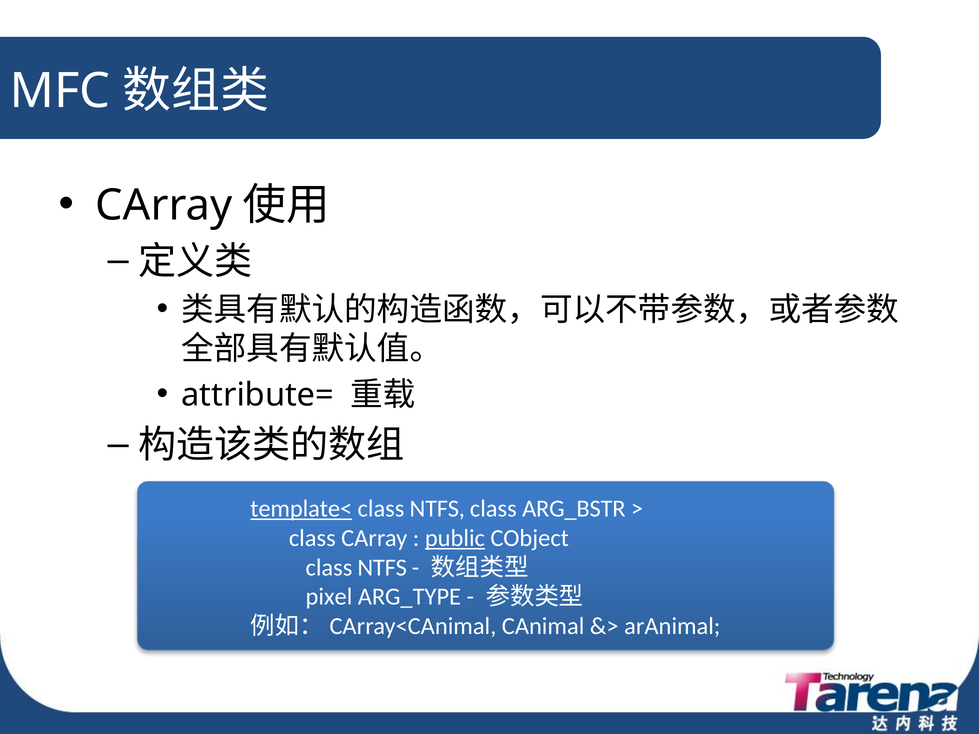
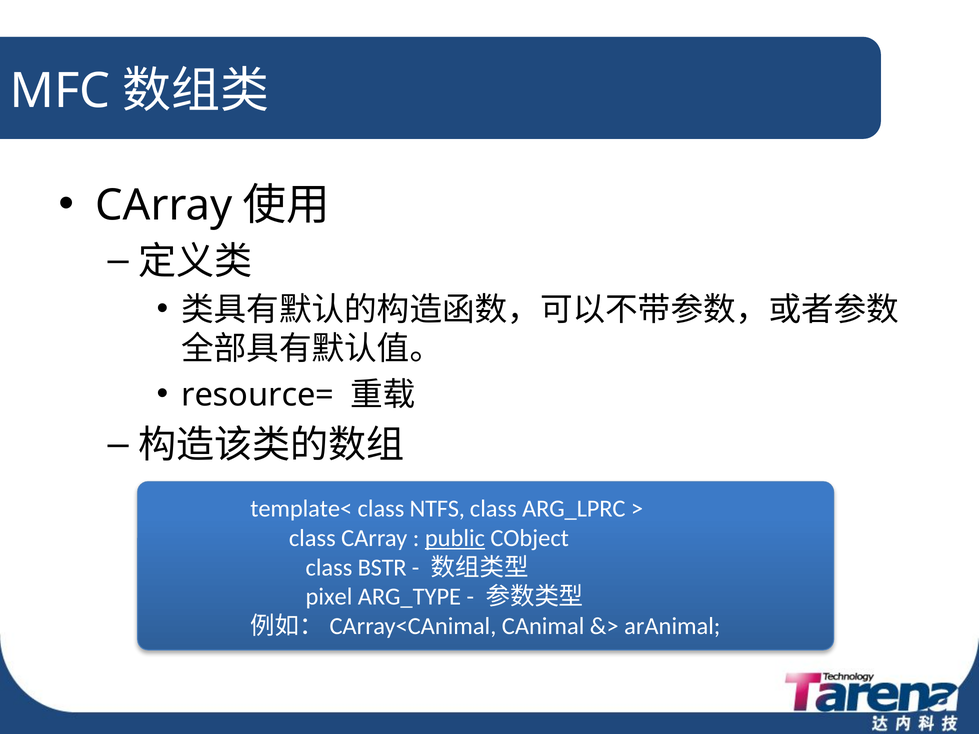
attribute=: attribute= -> resource= (258, 395)
template< underline: present -> none (301, 509)
ARG_BSTR: ARG_BSTR -> ARG_LPRC (574, 509)
NTFS: NTFS -> BSTR (382, 568)
